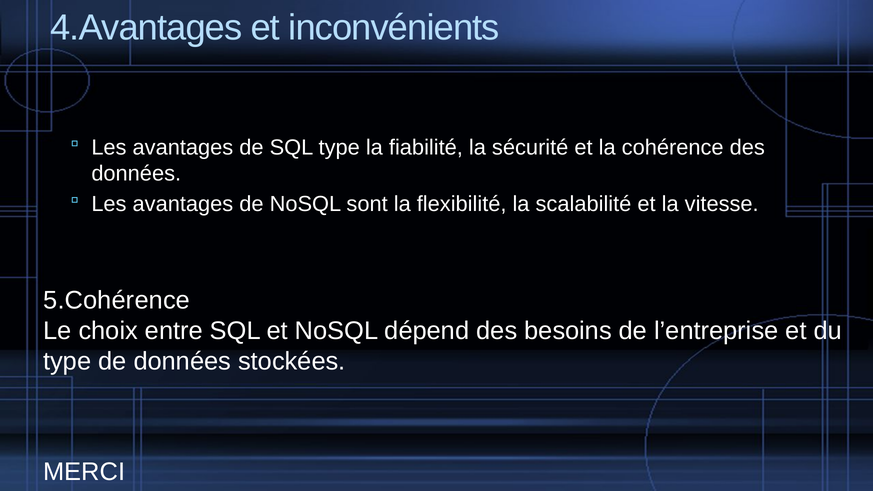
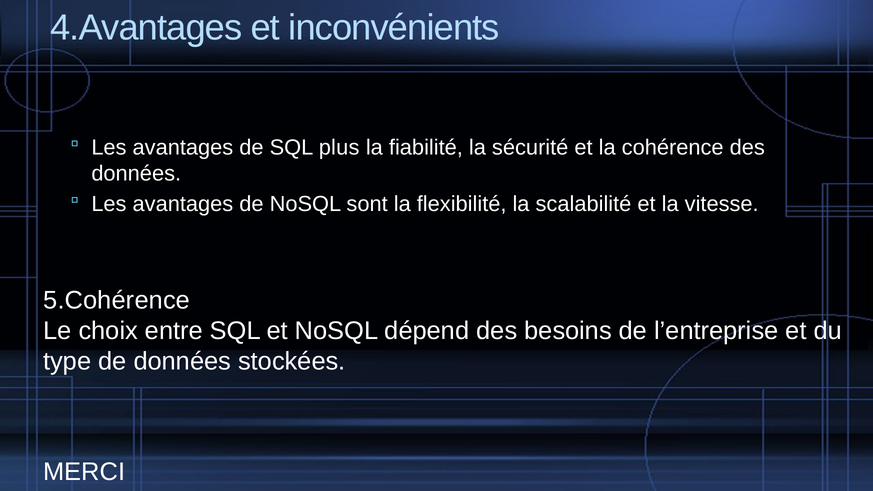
SQL type: type -> plus (339, 148)
